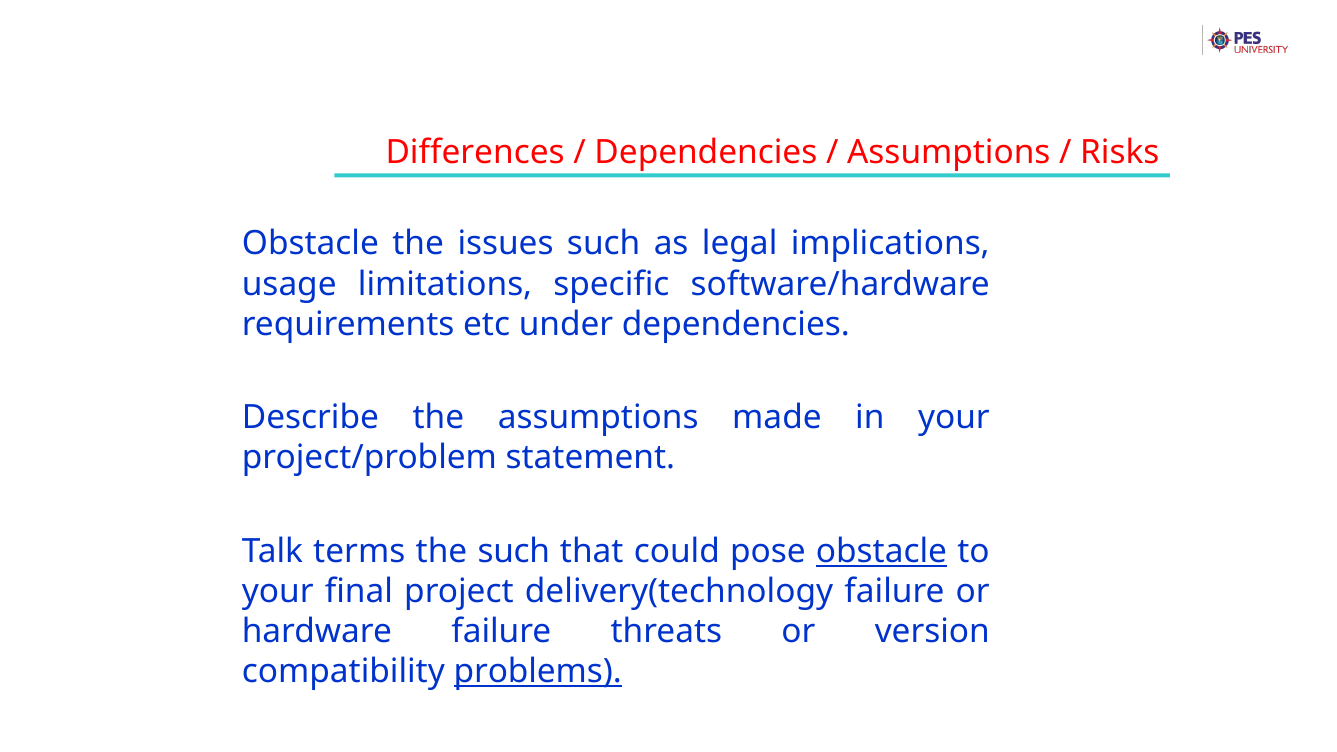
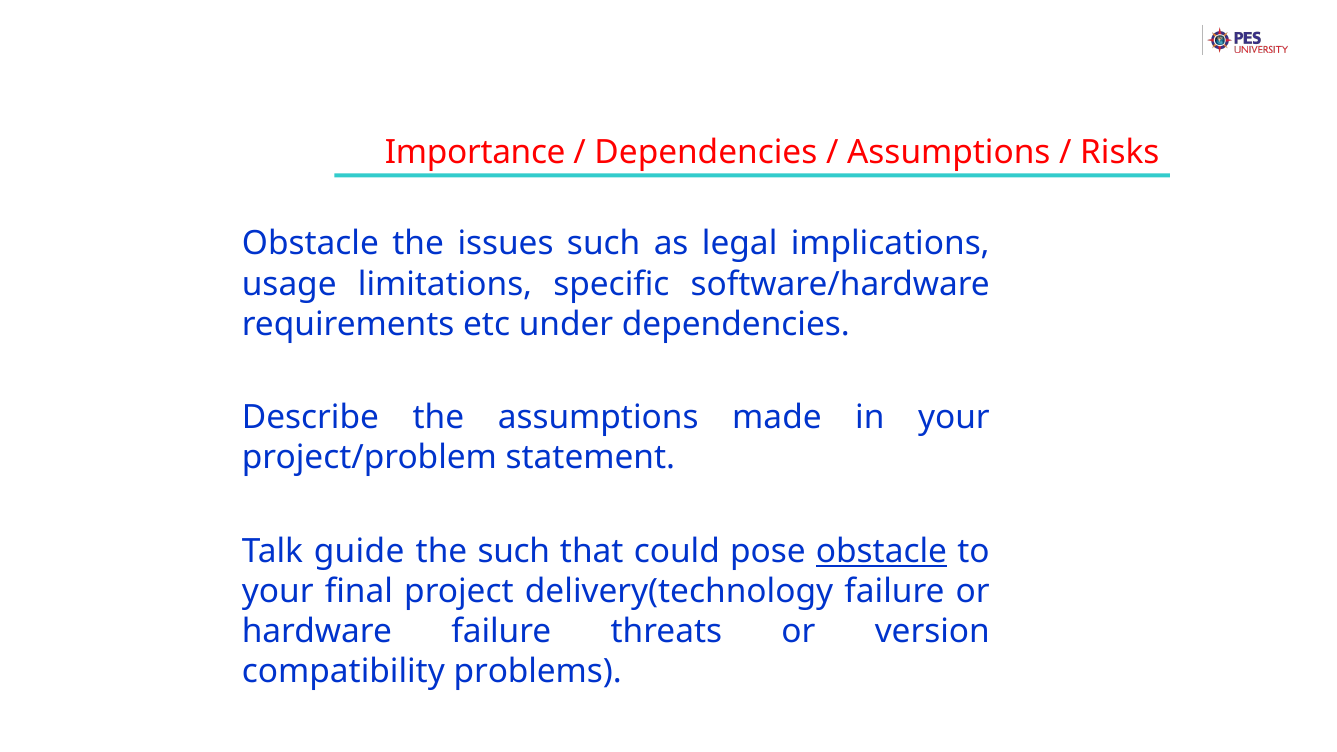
Differences: Differences -> Importance (475, 153)
terms: terms -> guide (359, 551)
problems underline: present -> none (538, 672)
